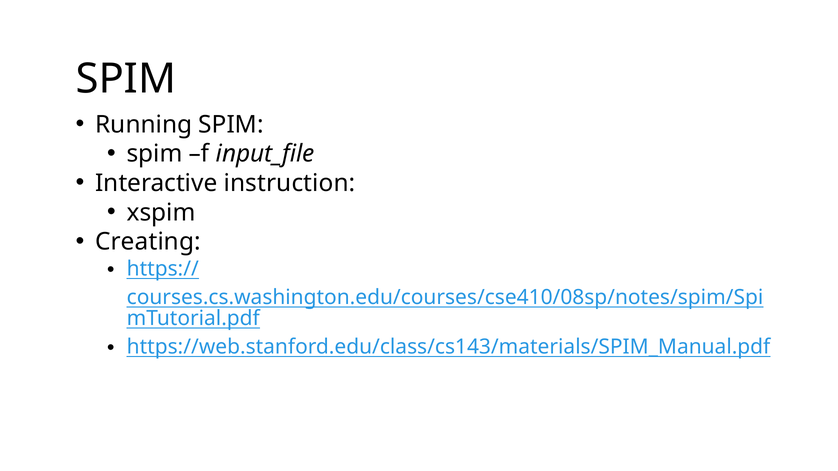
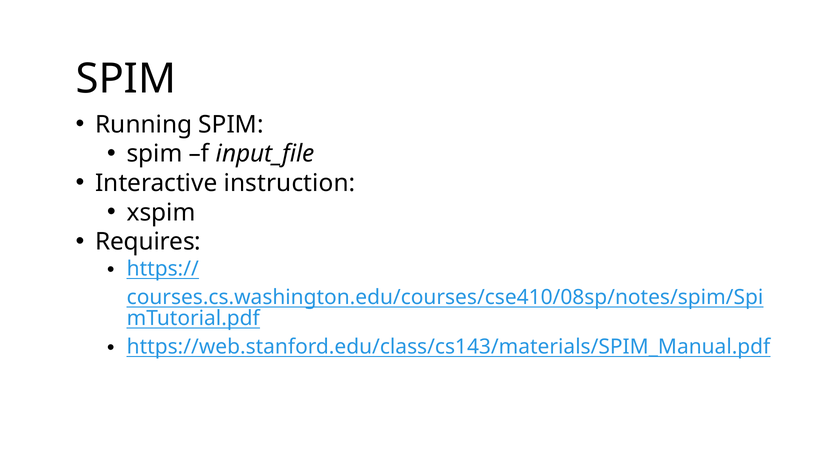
Creating: Creating -> Requires (148, 242)
